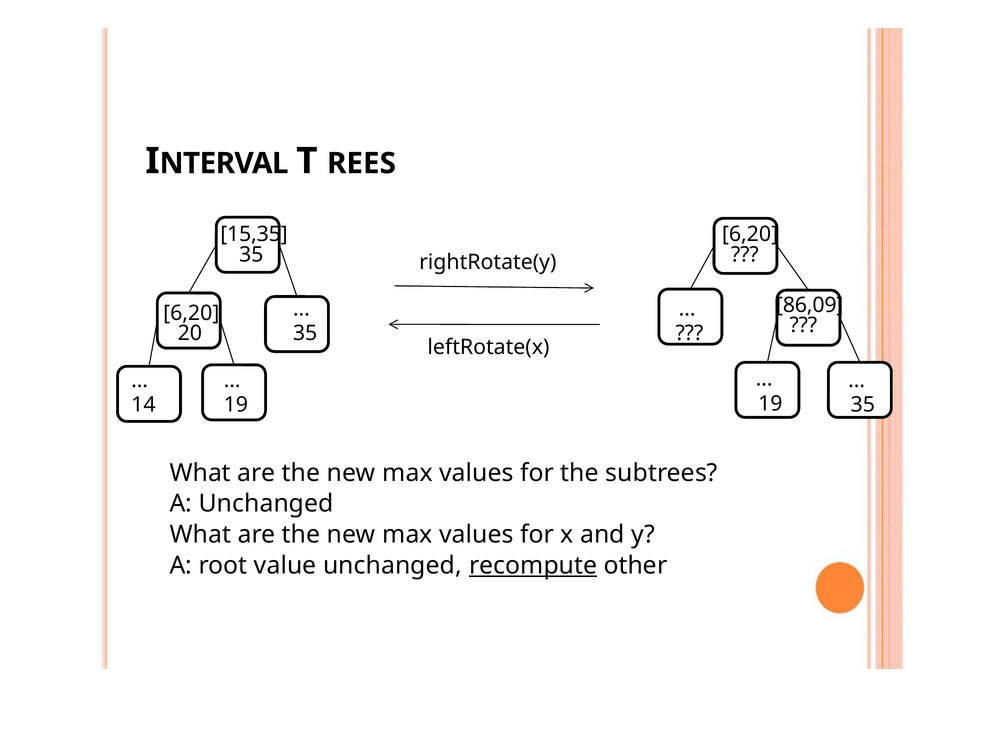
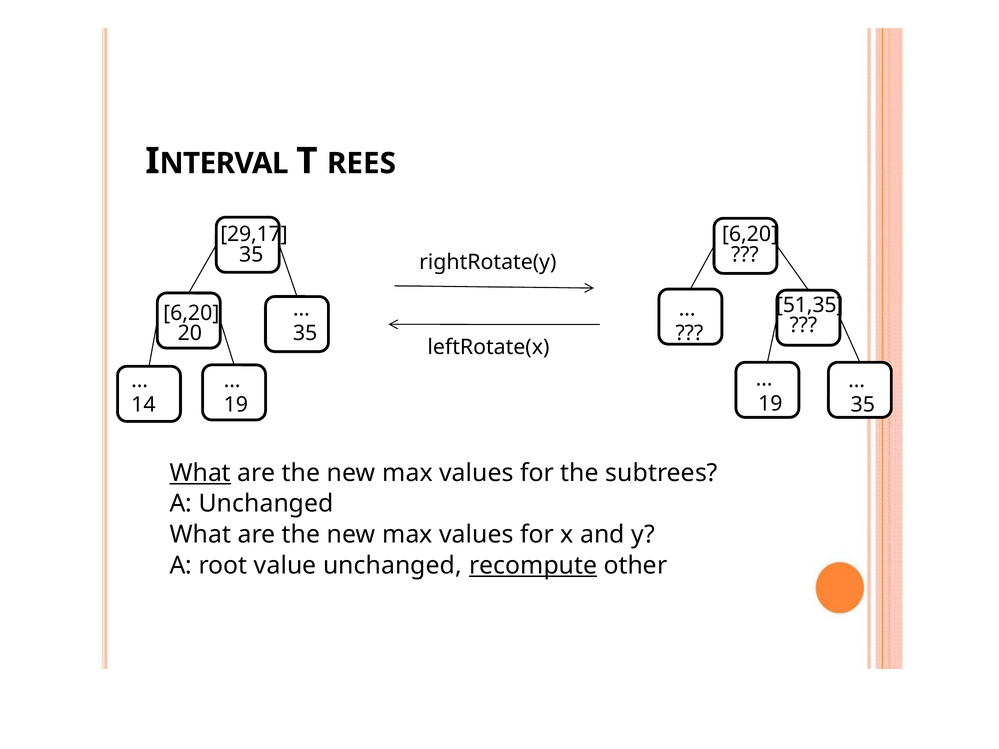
15,35: 15,35 -> 29,17 (254, 234)
86,09: 86,09 -> 51,35 (810, 305)
What underline: none -> present (200, 473)
